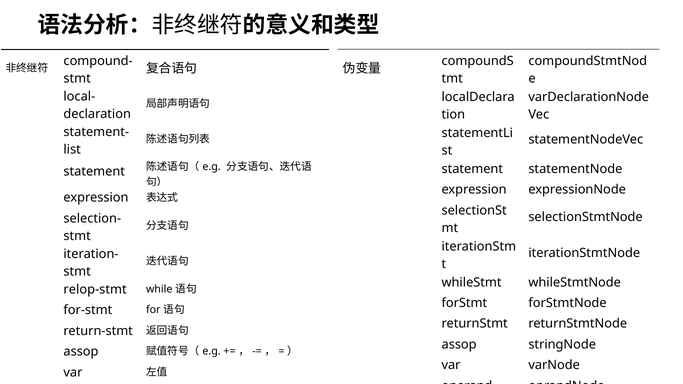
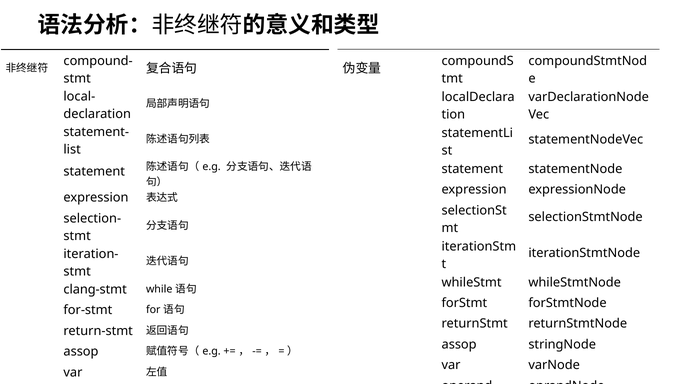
relop-stmt: relop-stmt -> clang-stmt (95, 290)
